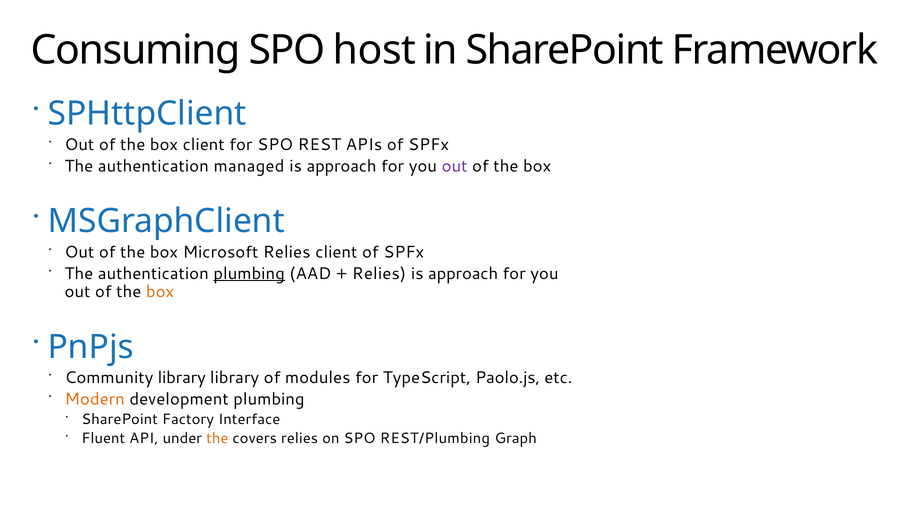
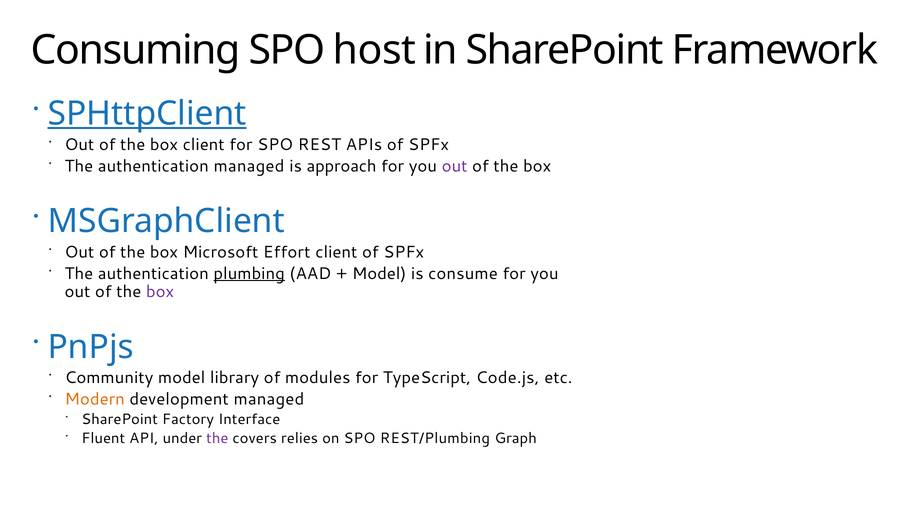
SPHttpClient underline: none -> present (147, 114)
Microsoft Relies: Relies -> Effort (287, 252)
Relies: Relies -> Model (379, 274)
approach: approach -> consume (463, 274)
box colour: orange -> purple (160, 292)
Community library: library -> model (182, 378)
Paolo.js: Paolo.js -> Code.js (508, 378)
development plumbing: plumbing -> managed (269, 399)
the colour: orange -> purple (217, 438)
